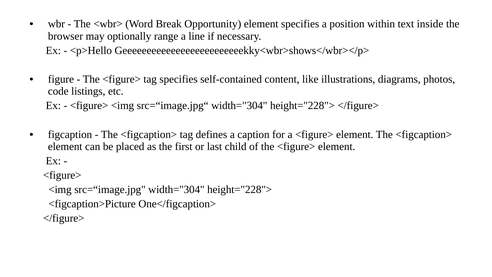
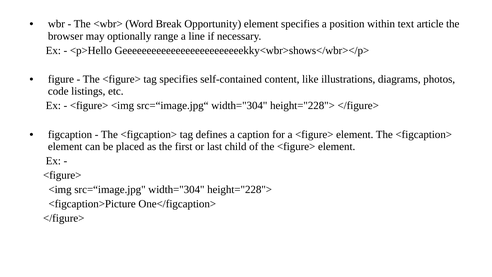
inside: inside -> article (430, 24)
